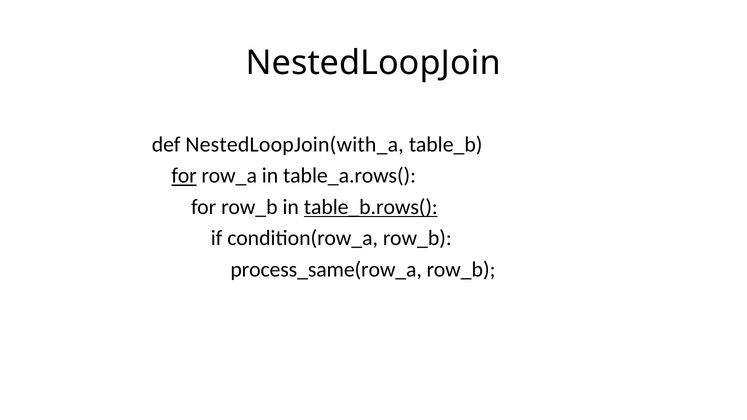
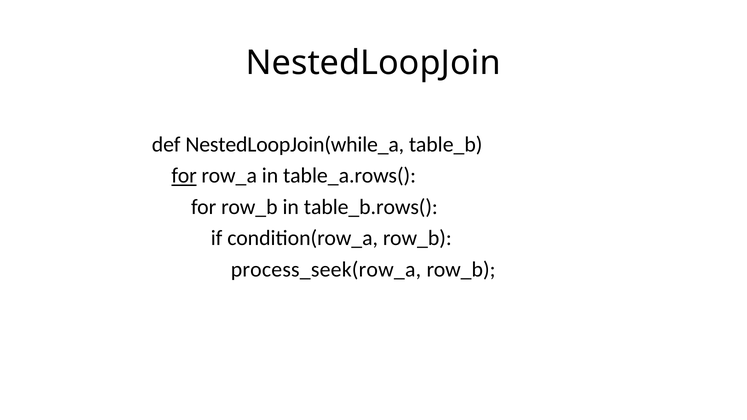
NestedLoopJoin(with_a: NestedLoopJoin(with_a -> NestedLoopJoin(while_a (295, 145)
table_b.rows( underline: present -> none (371, 207)
process_same(row_a: process_same(row_a -> process_seek(row_a (326, 270)
